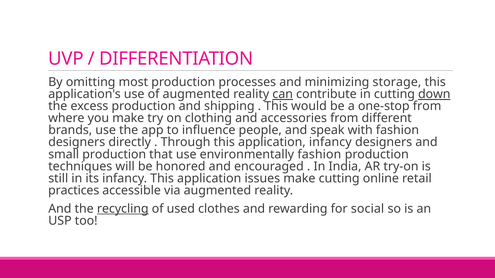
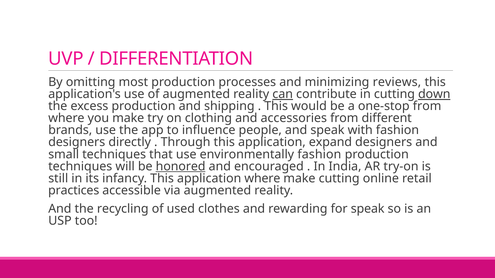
storage: storage -> reviews (397, 82)
application infancy: infancy -> expand (330, 142)
small production: production -> techniques (114, 154)
honored underline: none -> present (181, 167)
application issues: issues -> where (262, 179)
recycling underline: present -> none (123, 209)
for social: social -> speak (368, 209)
